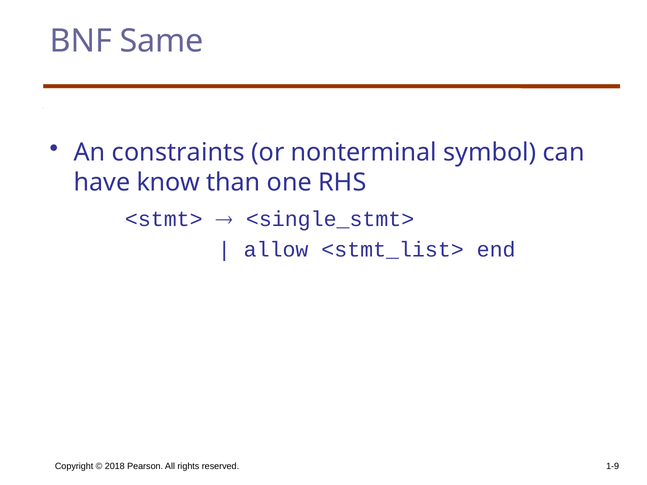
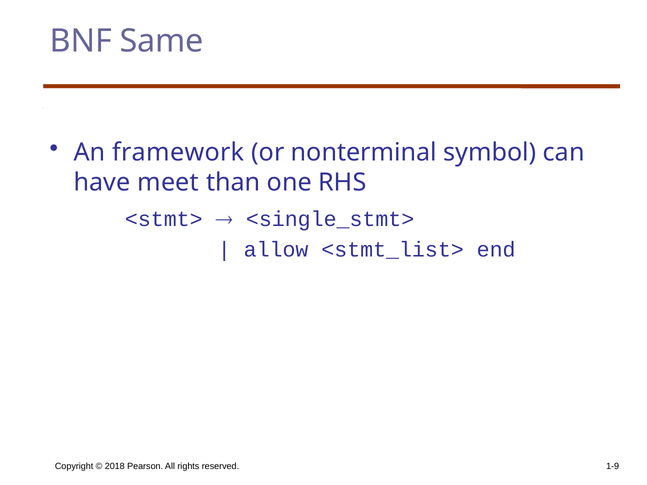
constraints: constraints -> framework (178, 152)
know: know -> meet (168, 183)
